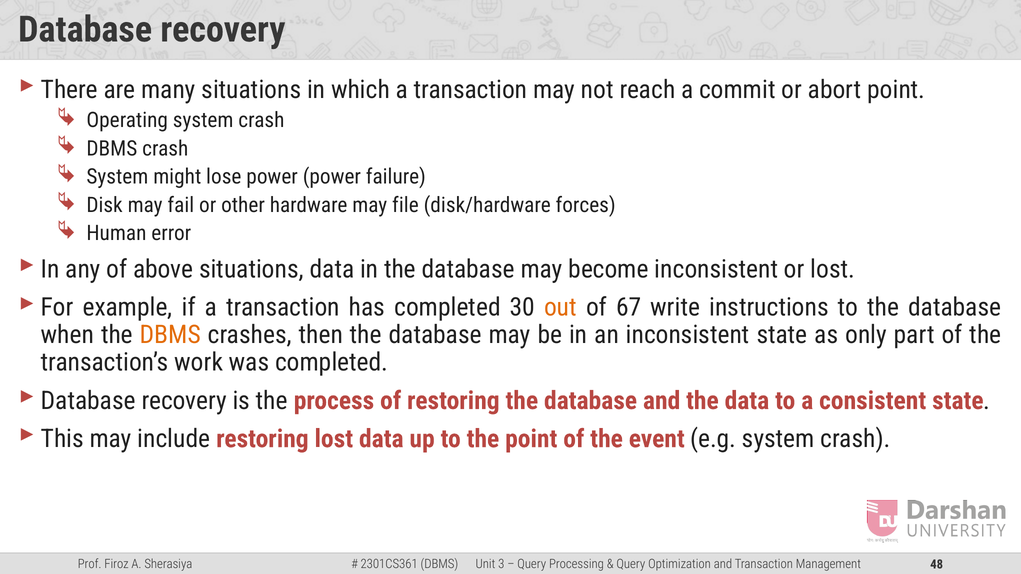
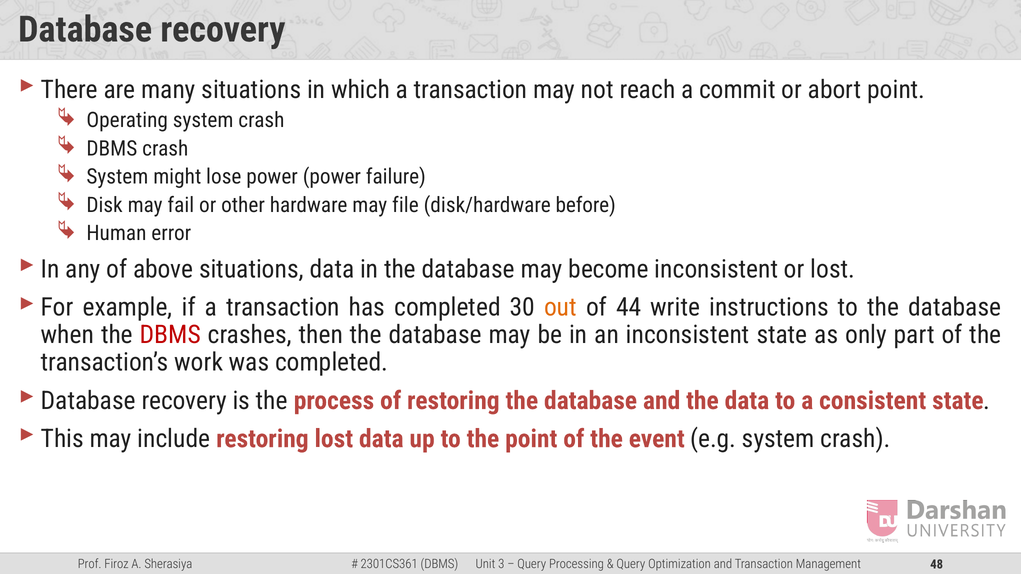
forces: forces -> before (586, 205)
67: 67 -> 44 (629, 308)
DBMS colour: orange -> red (170, 335)
